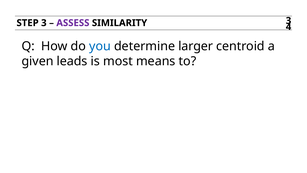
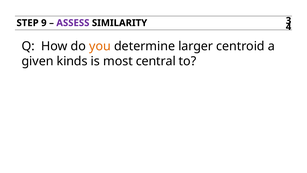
STEP 3: 3 -> 9 (44, 23)
you colour: blue -> orange (100, 46)
leads: leads -> kinds (72, 61)
means: means -> central (156, 61)
